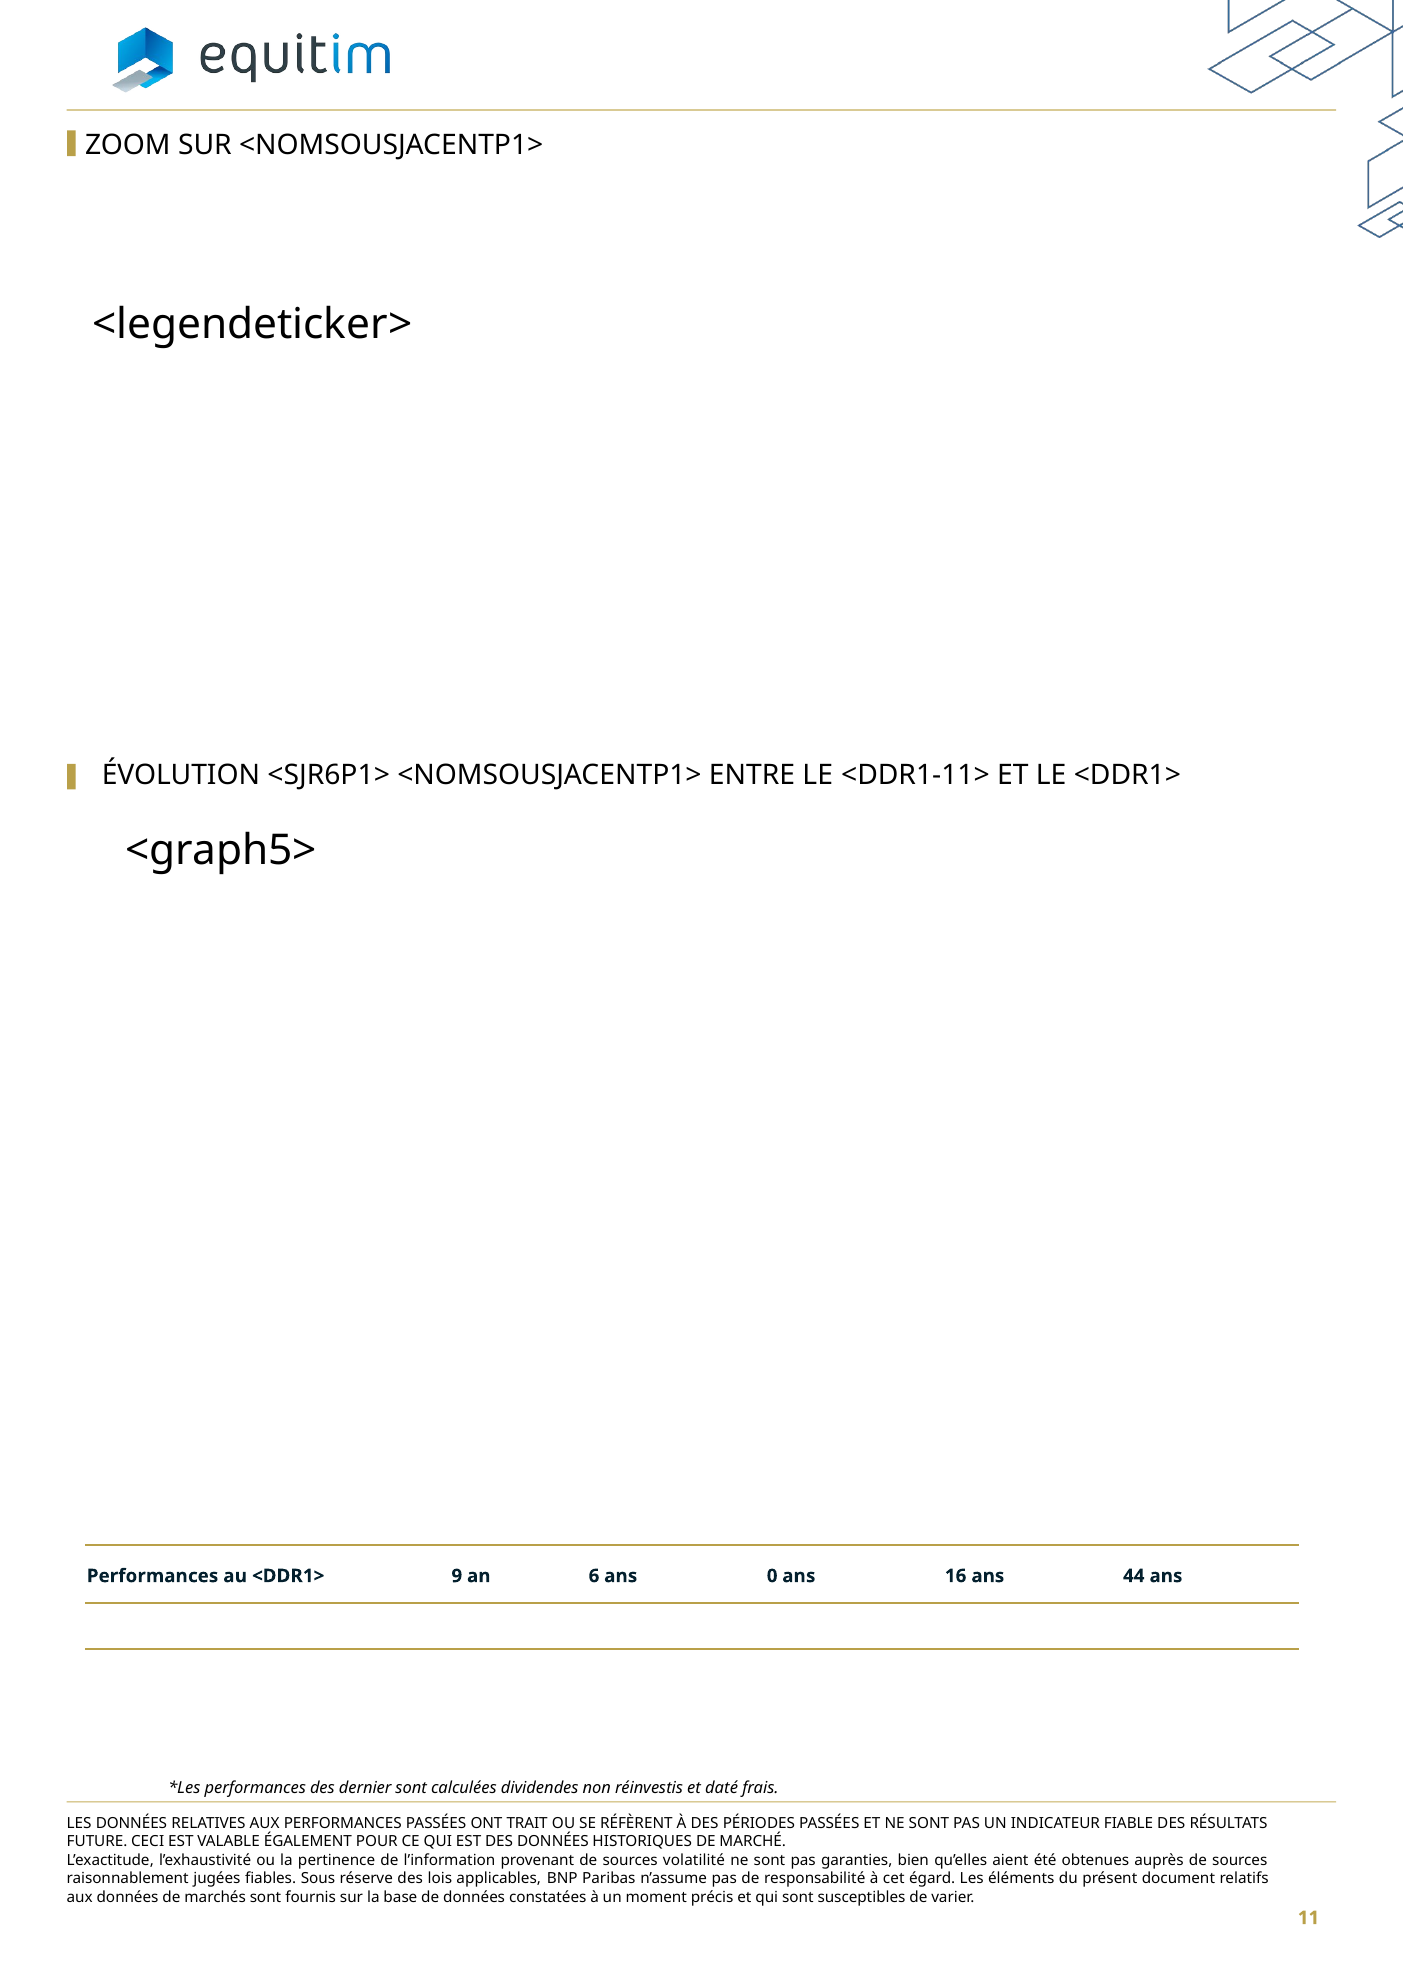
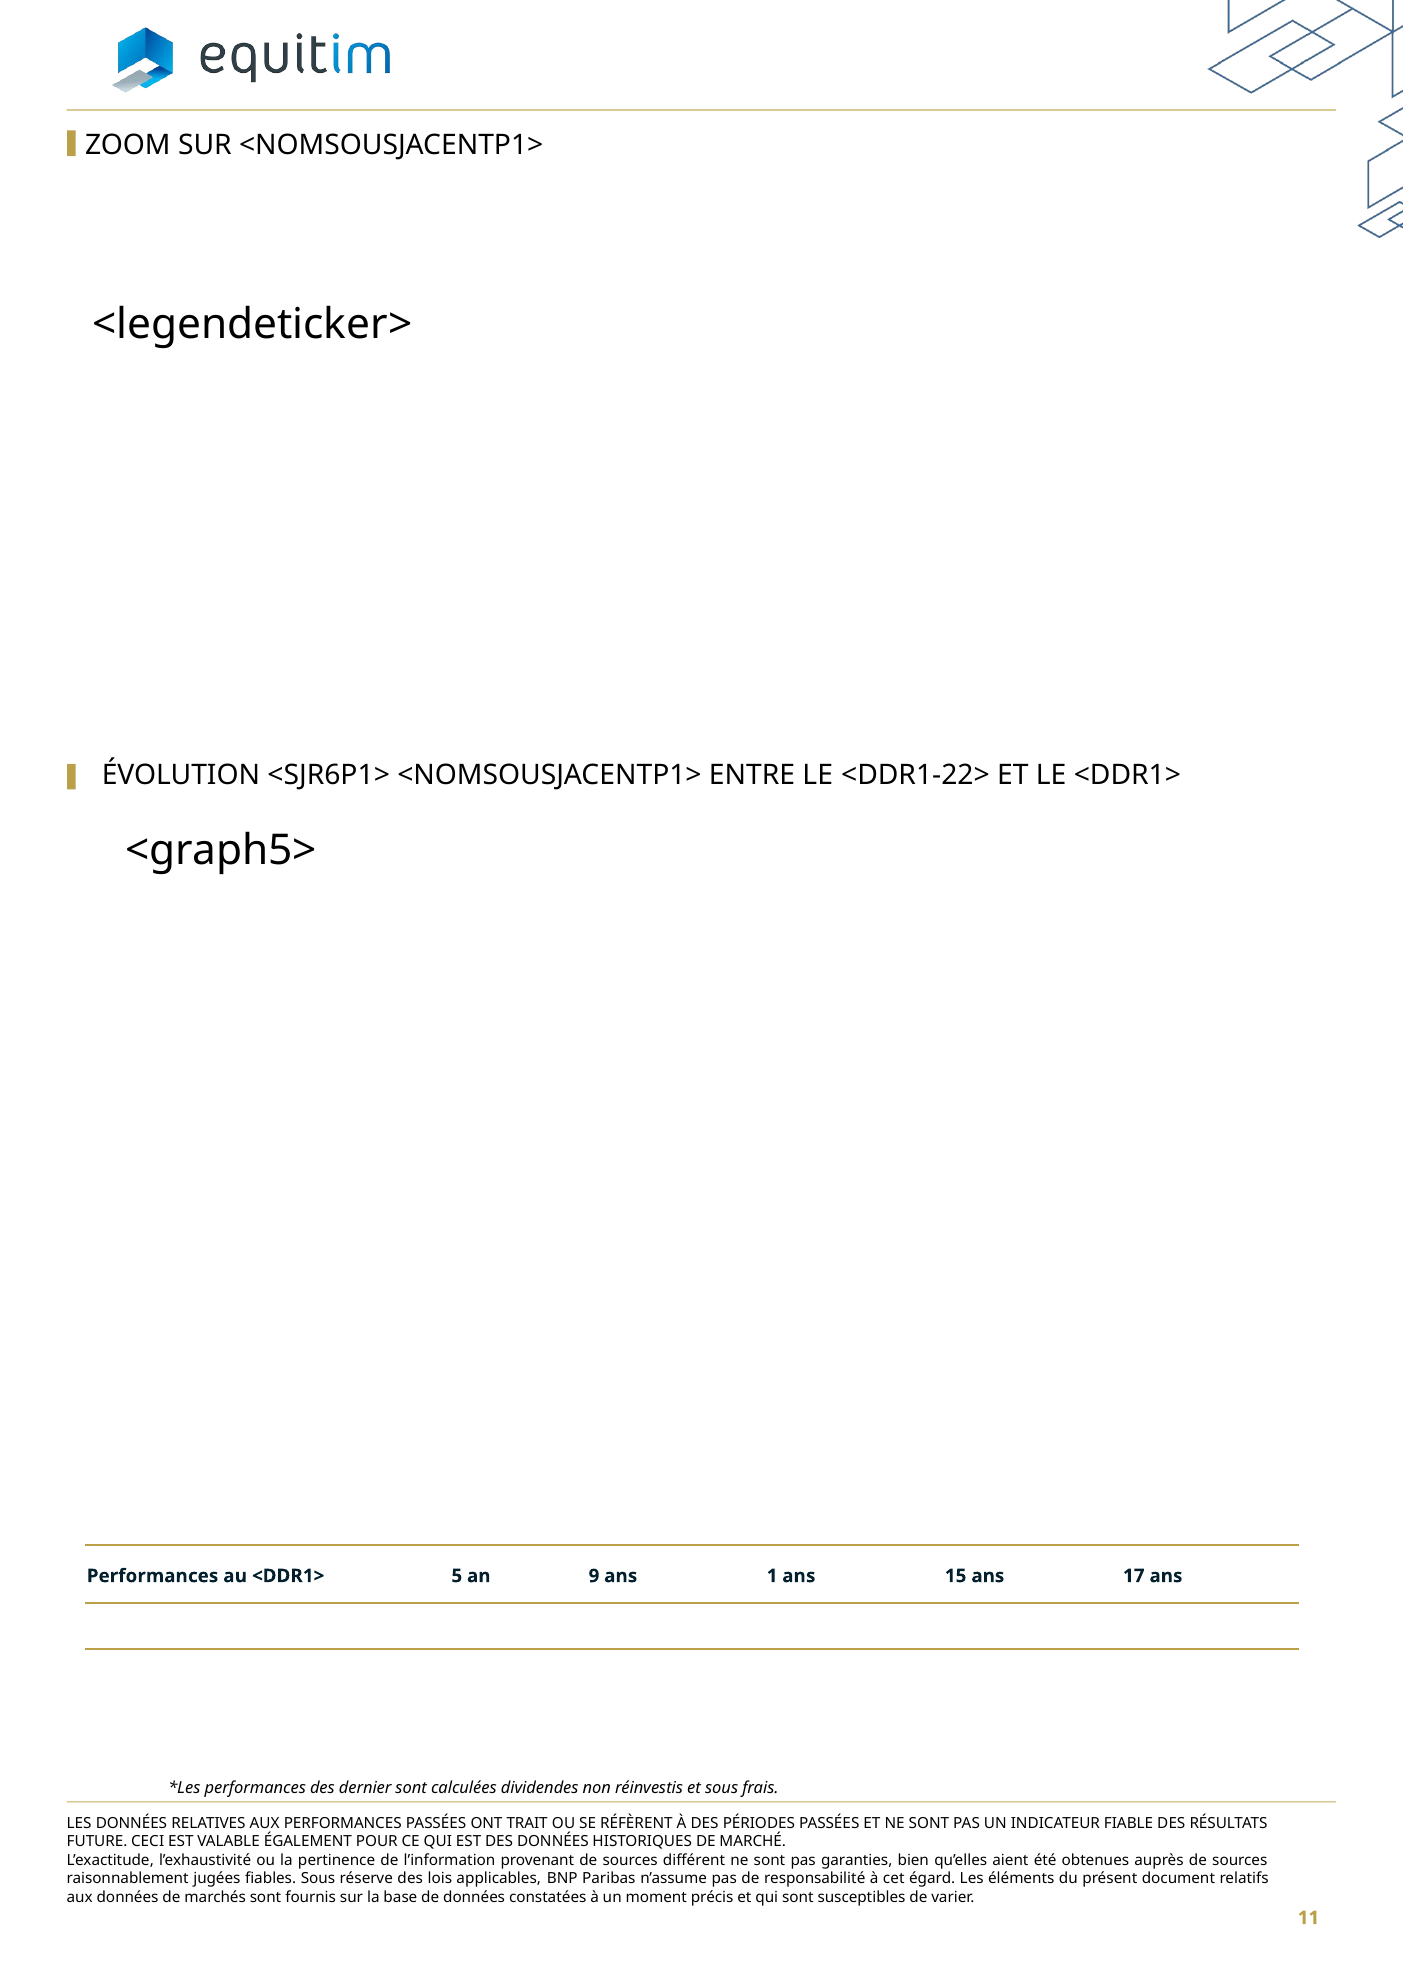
<DDR1-11>: <DDR1-11> -> <DDR1-22> (915, 776)
9: 9 -> 5 (457, 1576)
6: 6 -> 9 (594, 1576)
0: 0 -> 1 (772, 1576)
16: 16 -> 15 (956, 1576)
44: 44 -> 17 (1134, 1576)
et daté: daté -> sous (722, 1788)
volatilité: volatilité -> différent (694, 1861)
